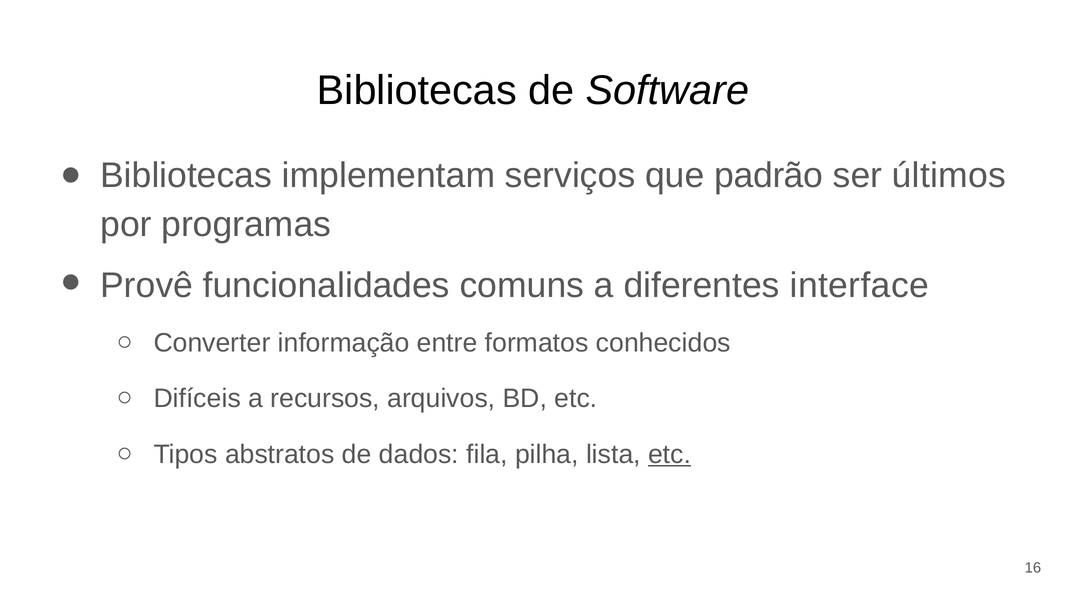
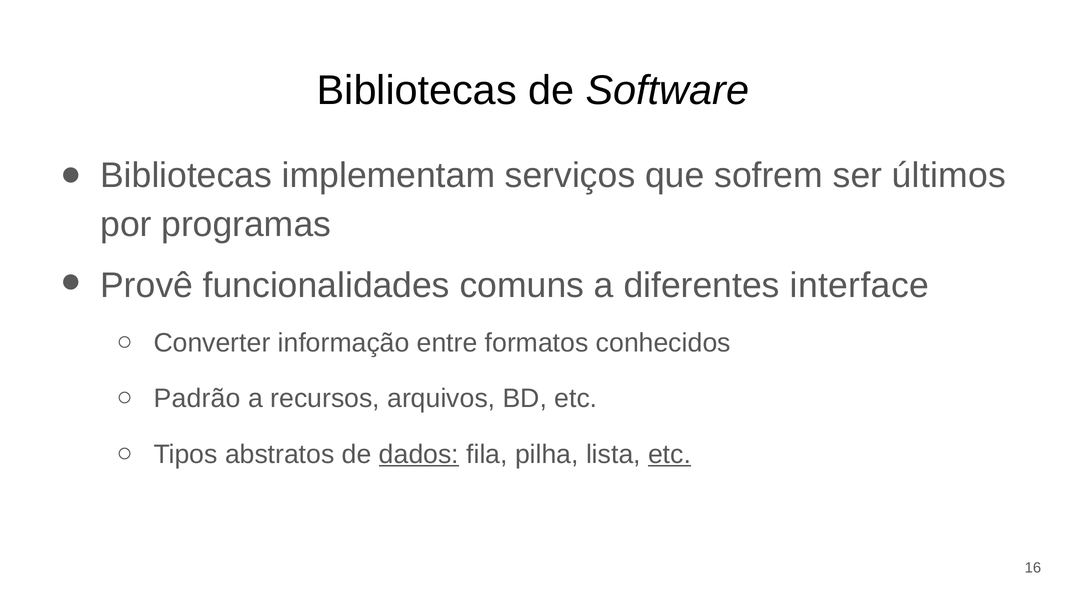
padrão: padrão -> sofrem (769, 175)
Difíceis: Difíceis -> Padrão (197, 398)
dados underline: none -> present (419, 454)
